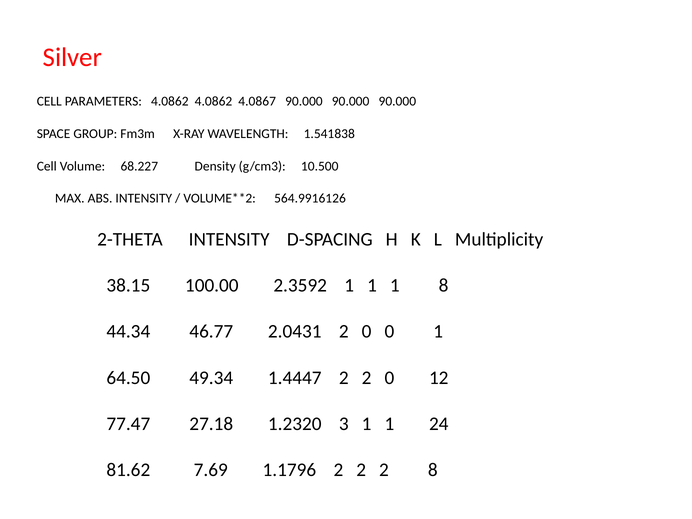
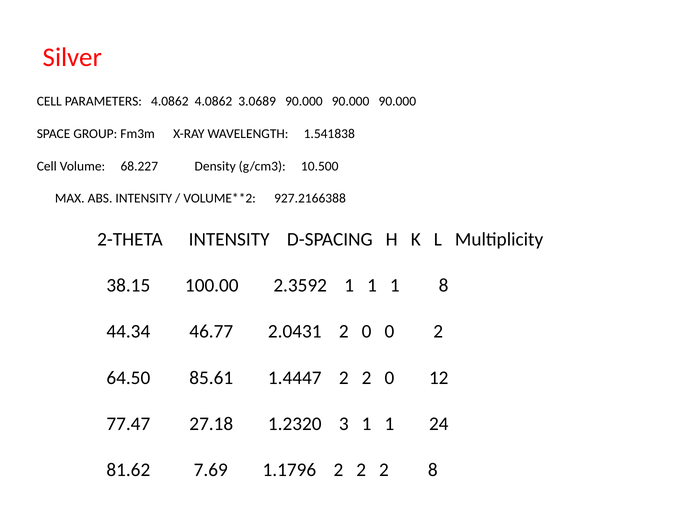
4.0867: 4.0867 -> 3.0689 (257, 102)
564.9916126: 564.9916126 -> 927.2166388 (310, 198)
0 1: 1 -> 2 (438, 332)
49.34: 49.34 -> 85.61 (211, 378)
